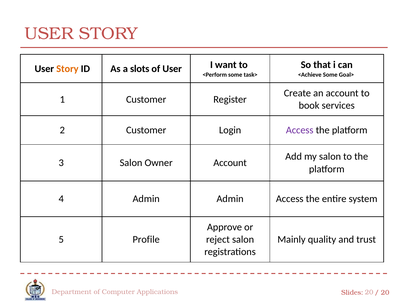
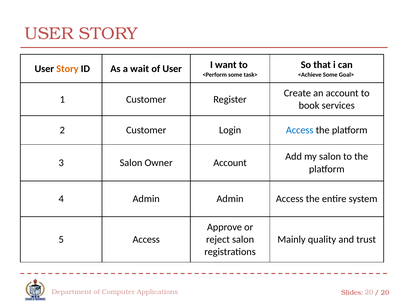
slots: slots -> wait (140, 69)
Access colour: purple -> blue (300, 130)
5 Profile: Profile -> Access (146, 239)
